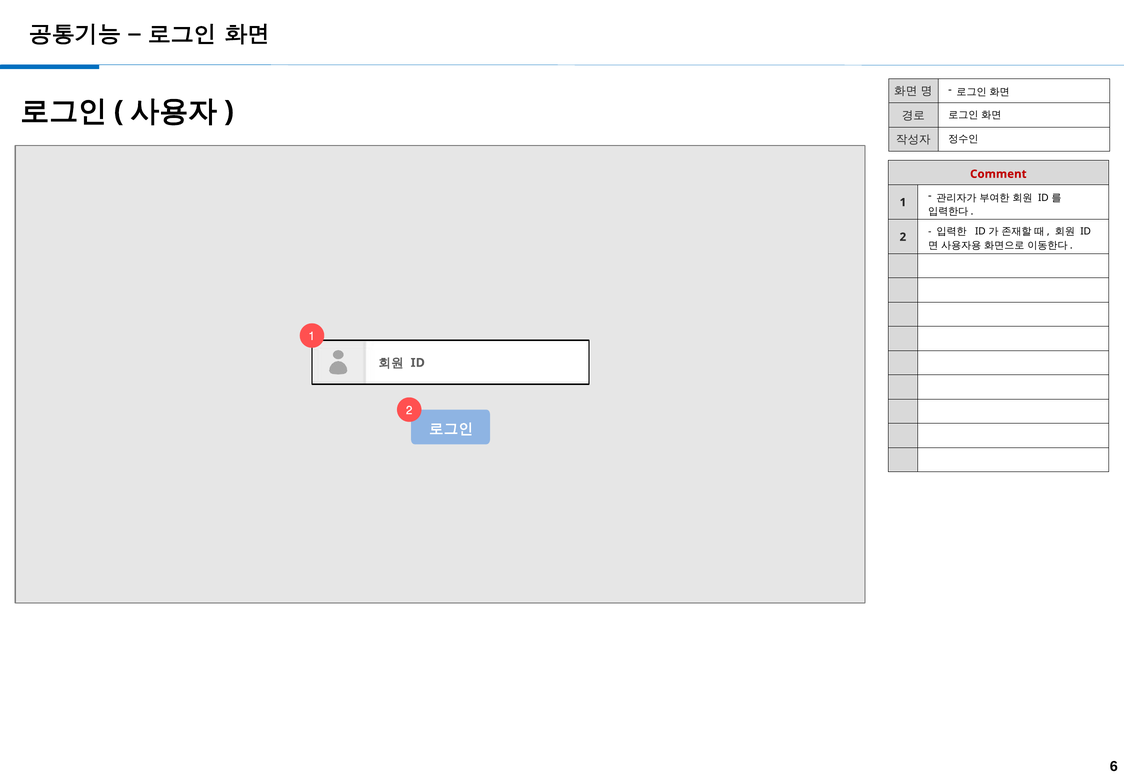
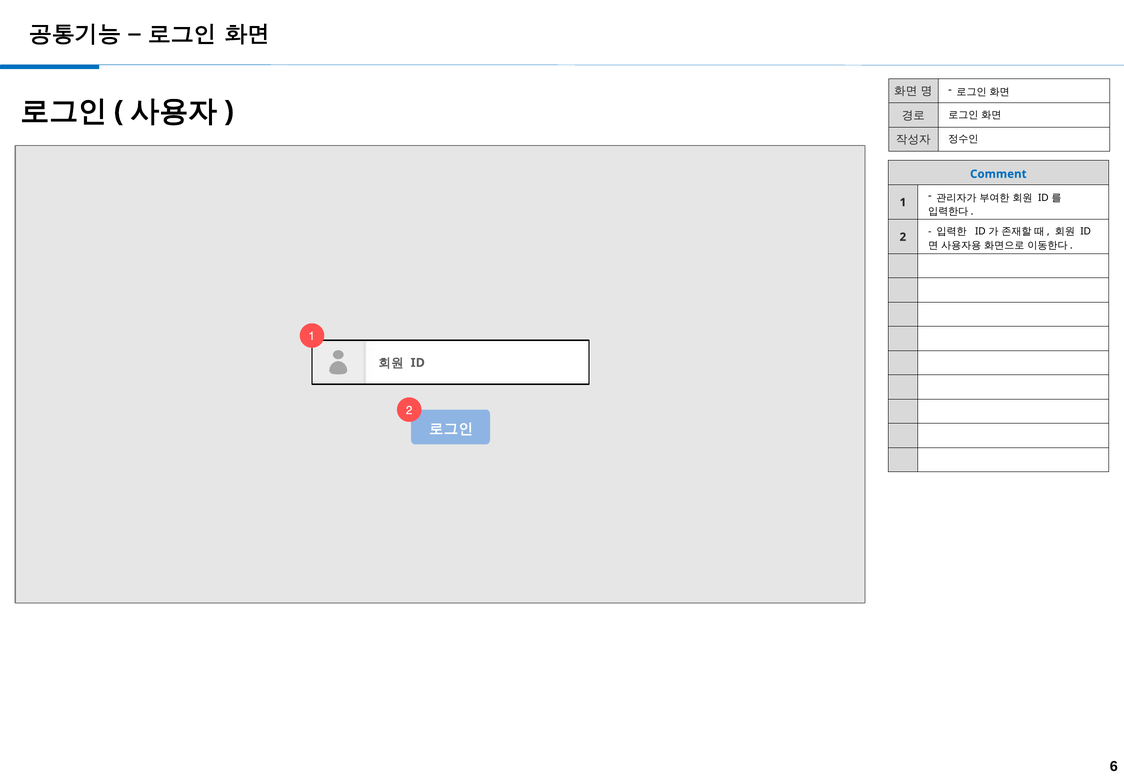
Comment colour: red -> blue (998, 174)
